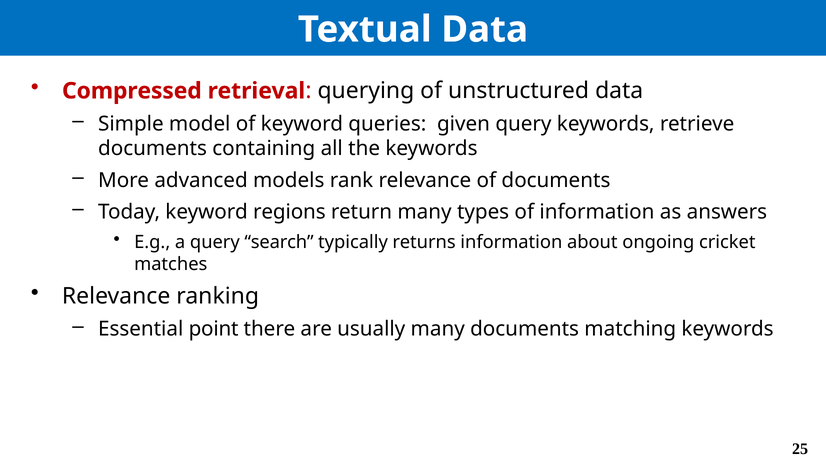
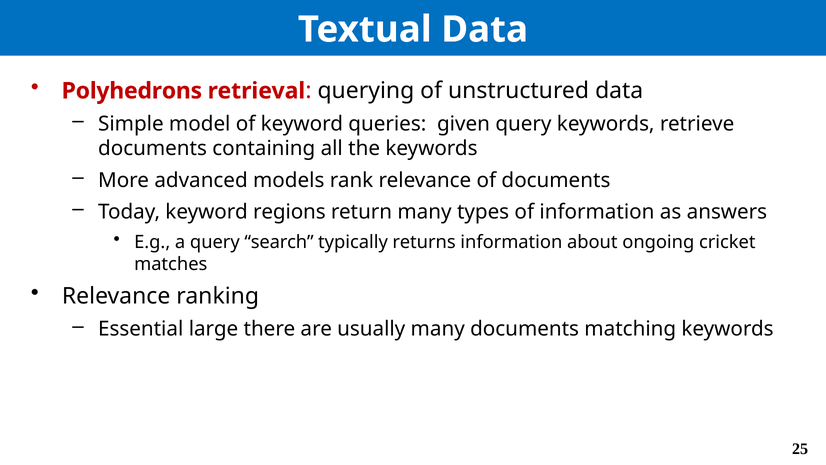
Compressed: Compressed -> Polyhedrons (132, 91)
point: point -> large (214, 329)
